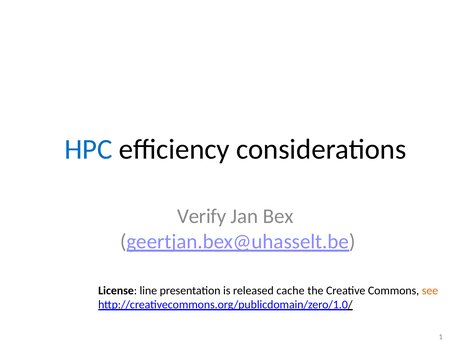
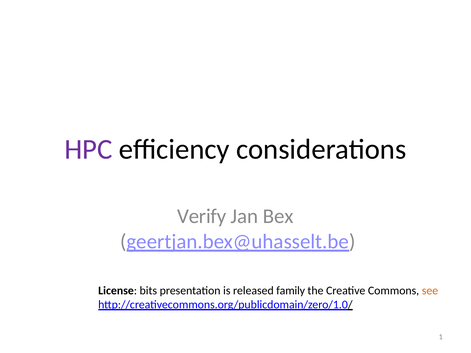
HPC colour: blue -> purple (88, 150)
line: line -> bits (148, 291)
cache: cache -> family (291, 291)
